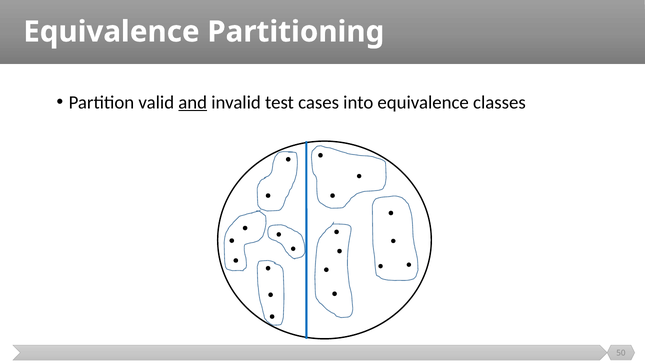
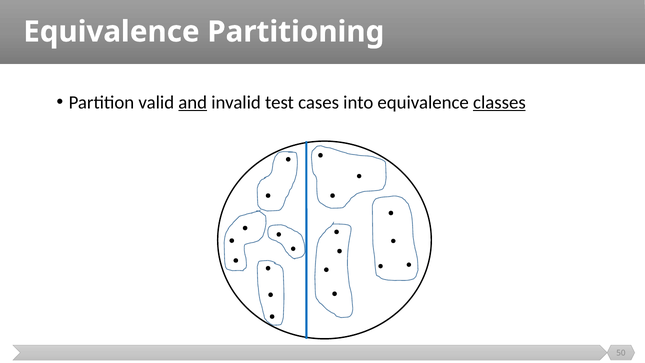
classes underline: none -> present (499, 102)
